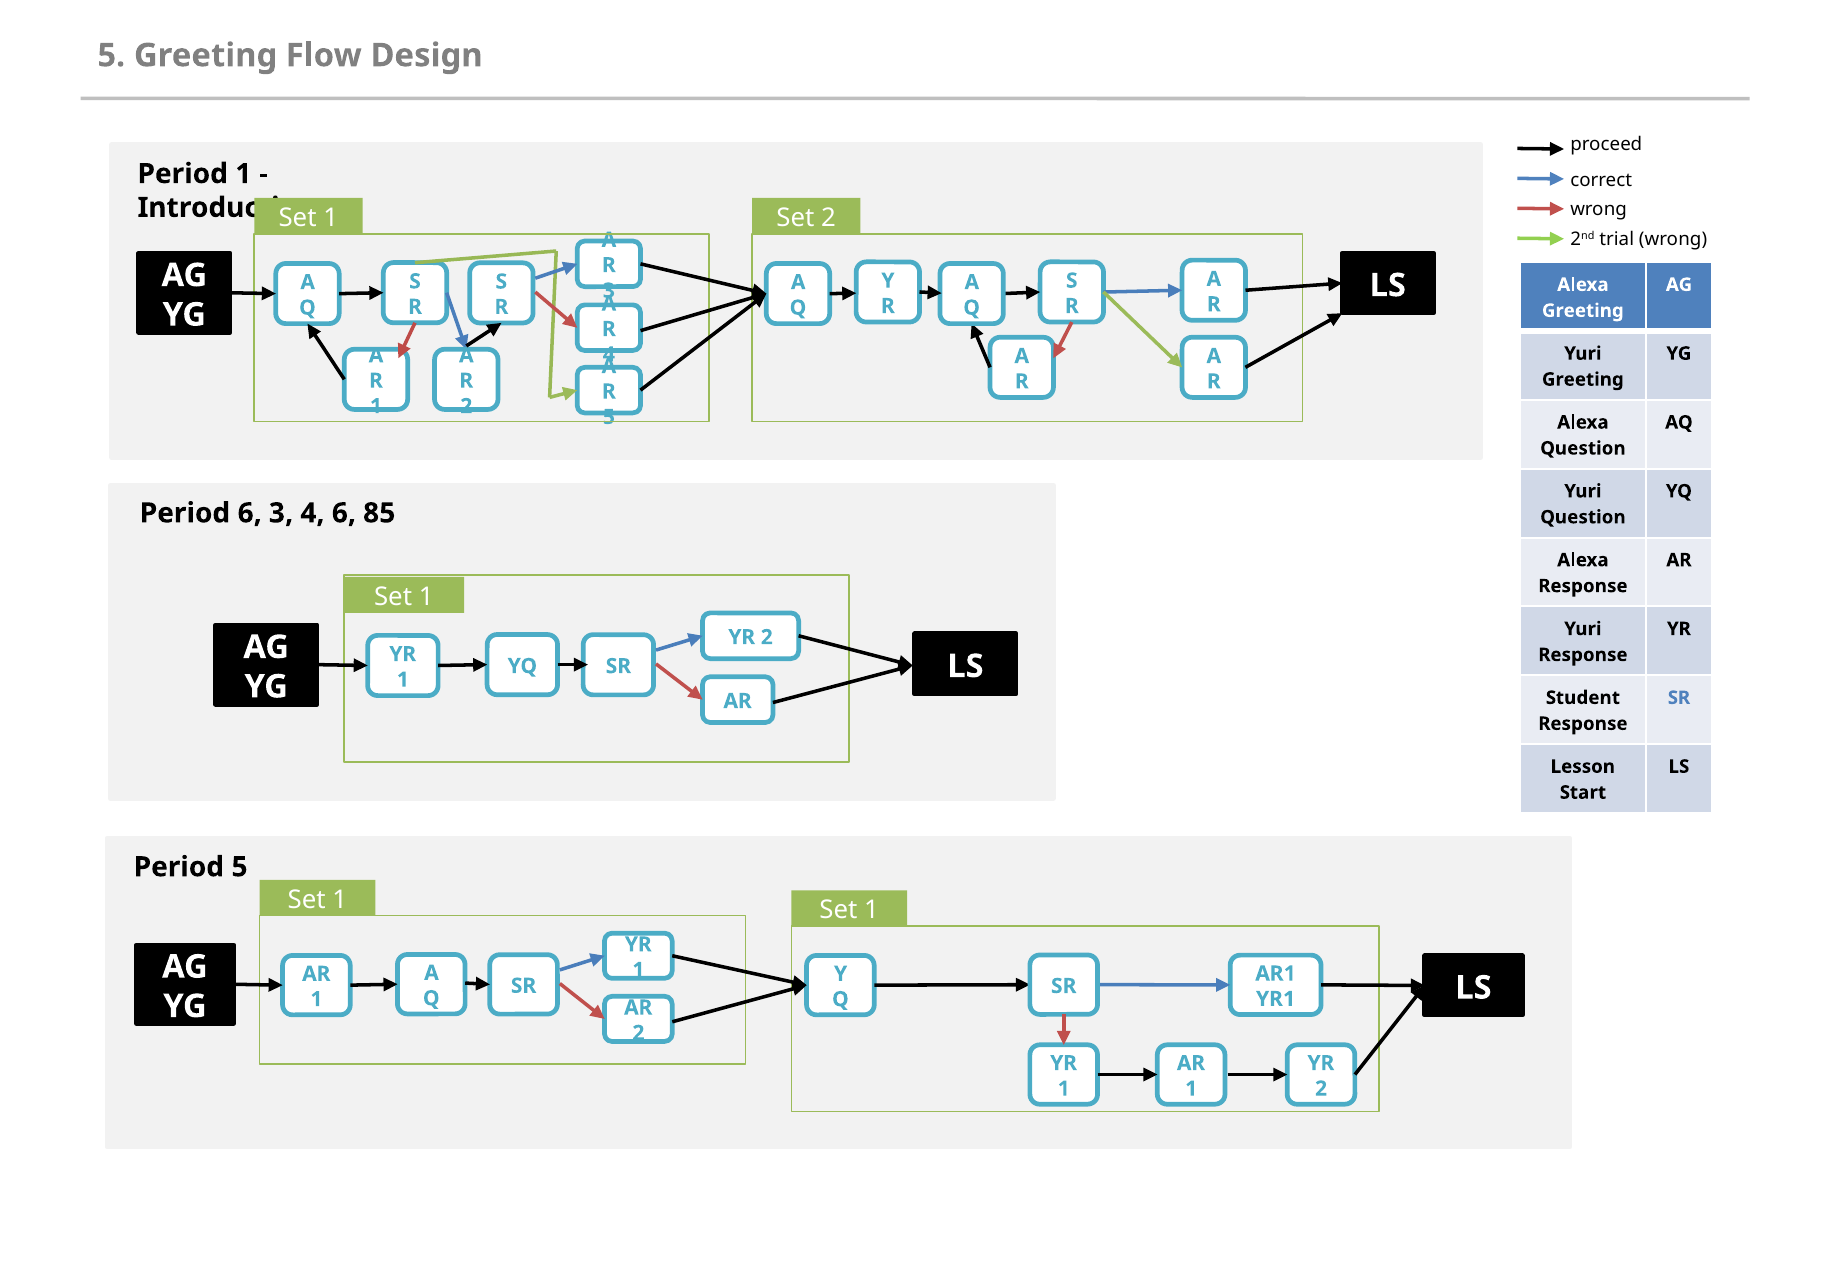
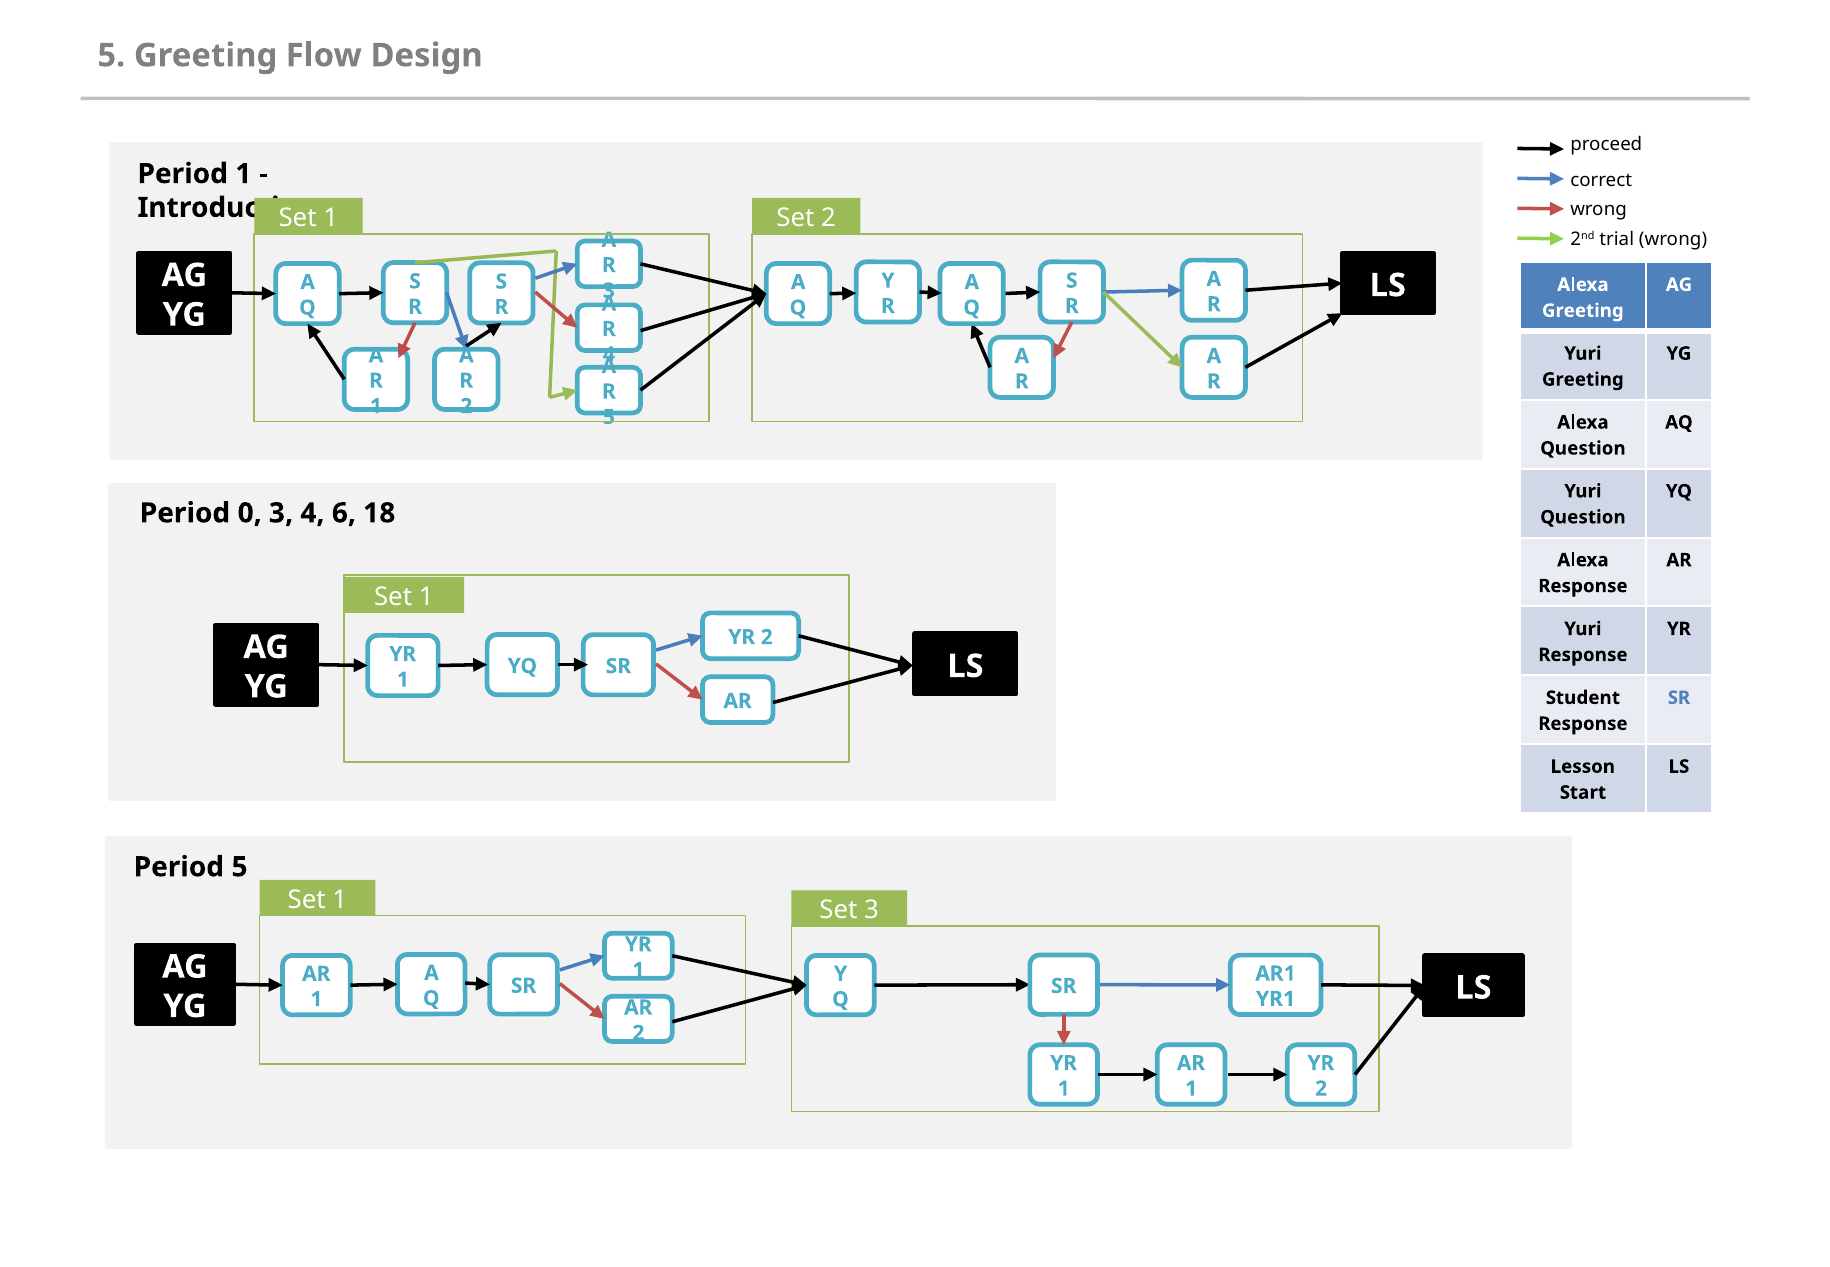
Period 6: 6 -> 0 (250, 513)
85: 85 -> 18 (379, 513)
Set 1 Set 1: 1 -> 3 (872, 910)
